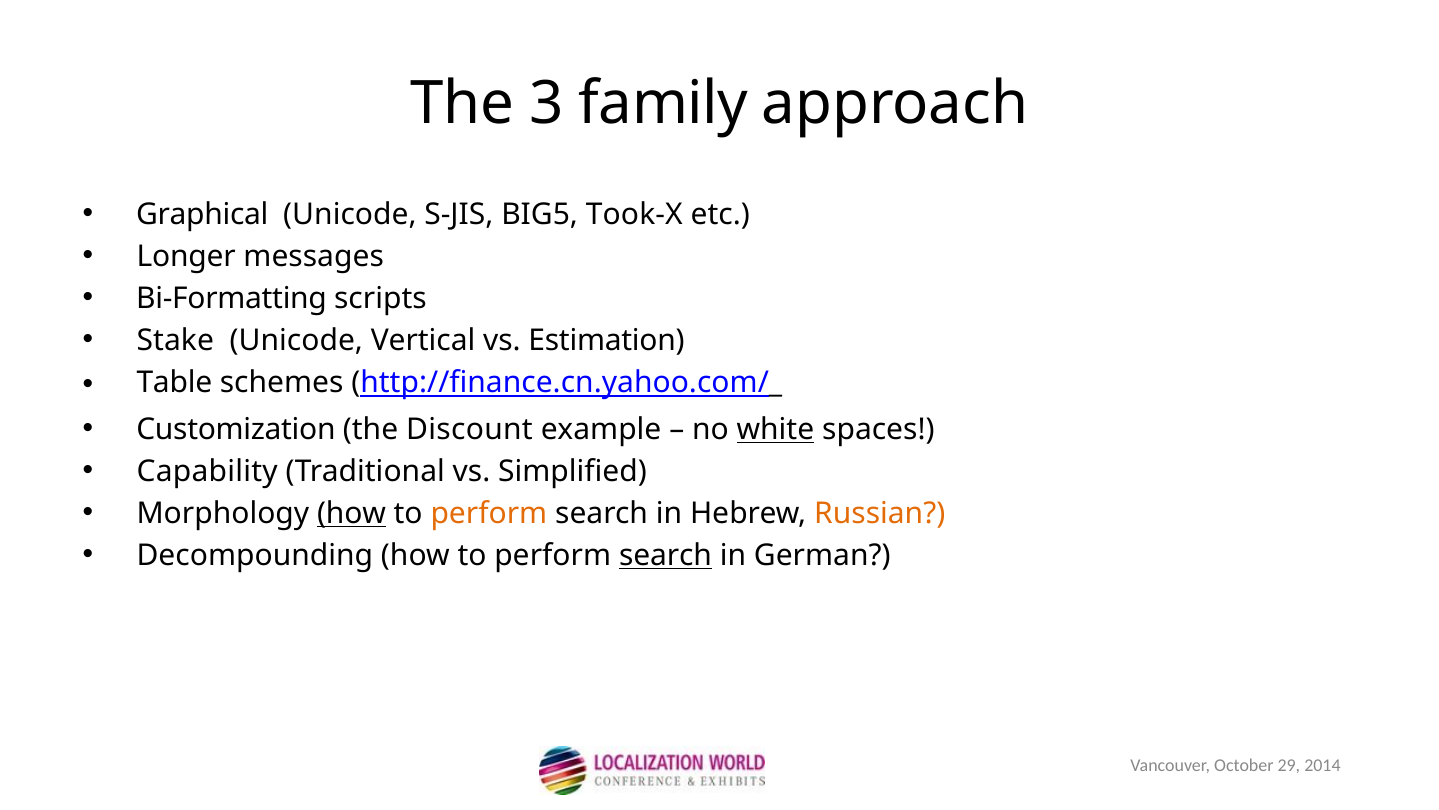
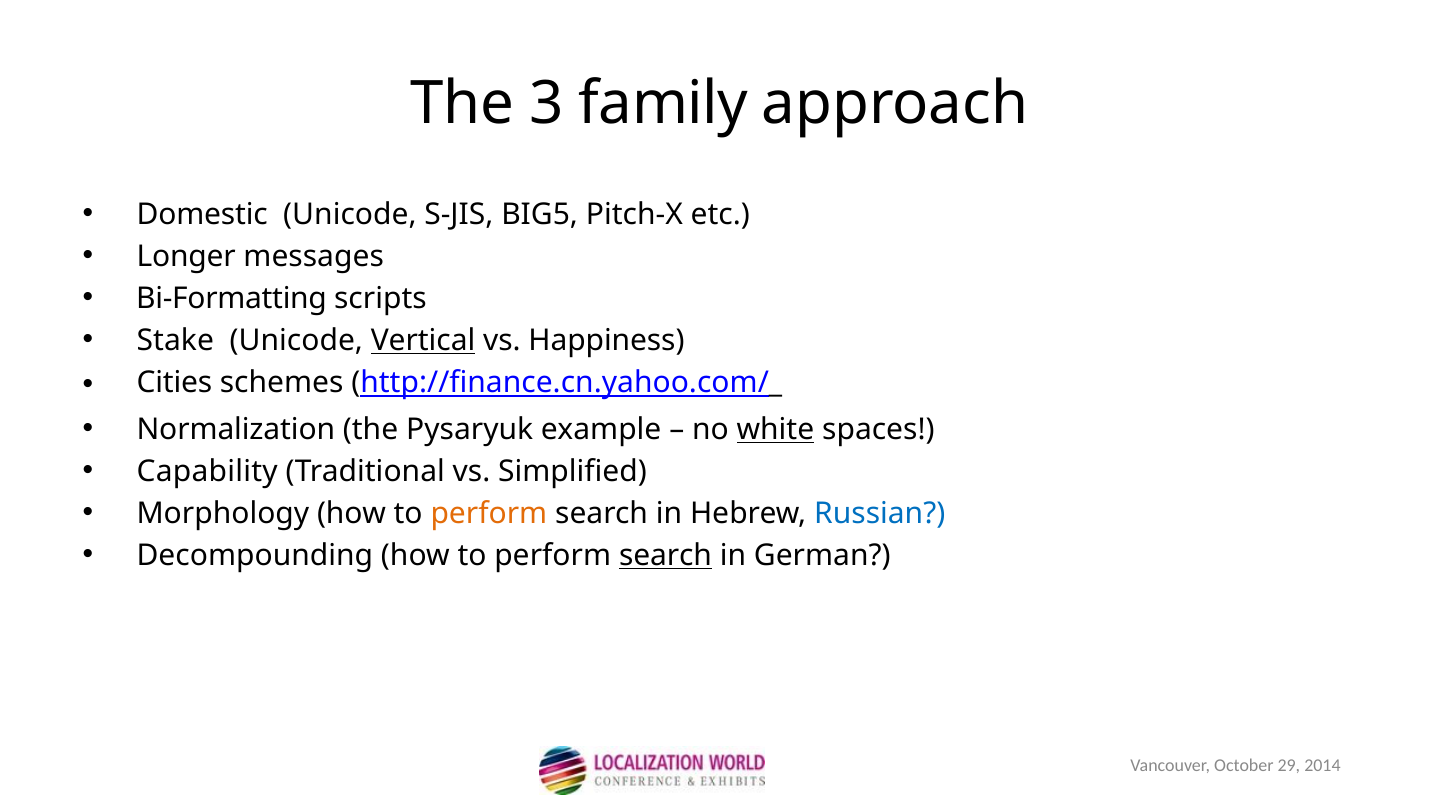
Graphical: Graphical -> Domestic (202, 214)
Took-X: Took-X -> Pitch-X (634, 214)
Vertical underline: none -> present (423, 340)
Estimation: Estimation -> Happiness (606, 340)
Table: Table -> Cities (174, 382)
Customization: Customization -> Normalization (236, 429)
Discount: Discount -> Pysaryuk (470, 429)
how underline: present -> none (351, 513)
Russian colour: orange -> blue (880, 513)
